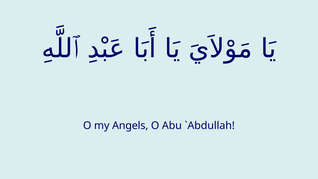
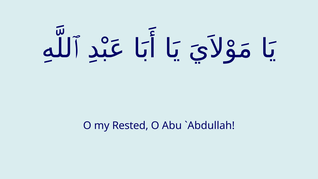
Angels: Angels -> Rested (130, 126)
